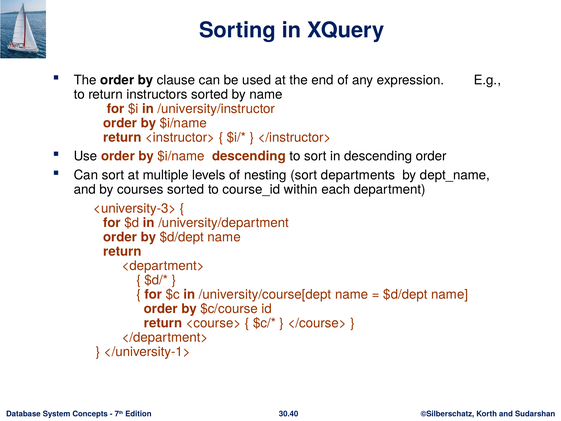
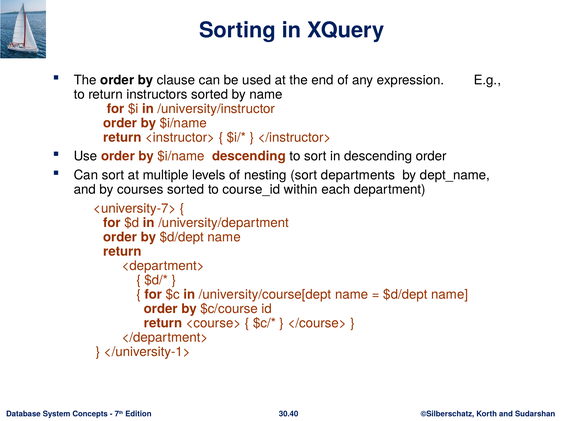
<university-3>: <university-3> -> <university-7> (135, 208)
